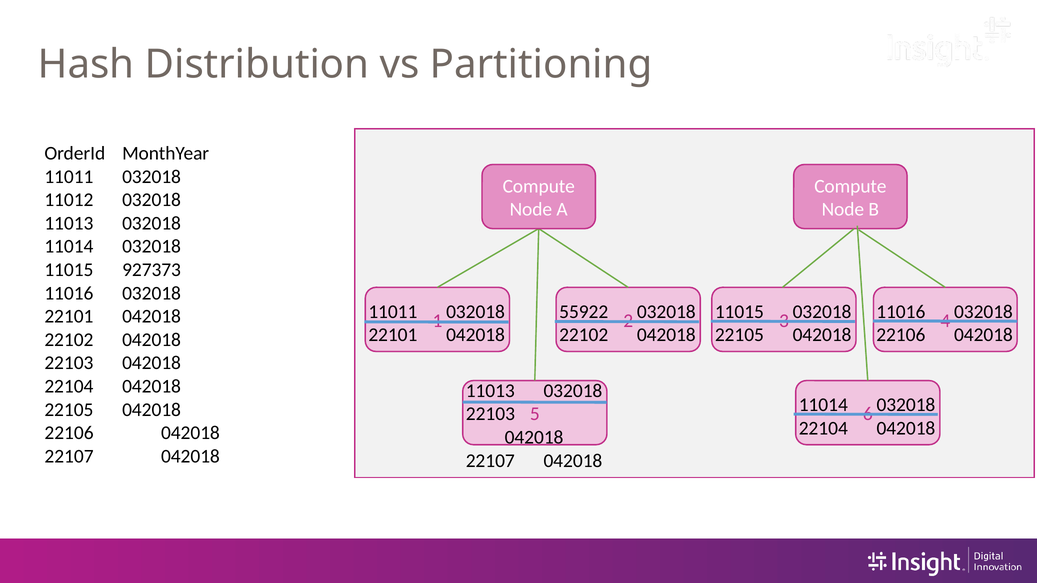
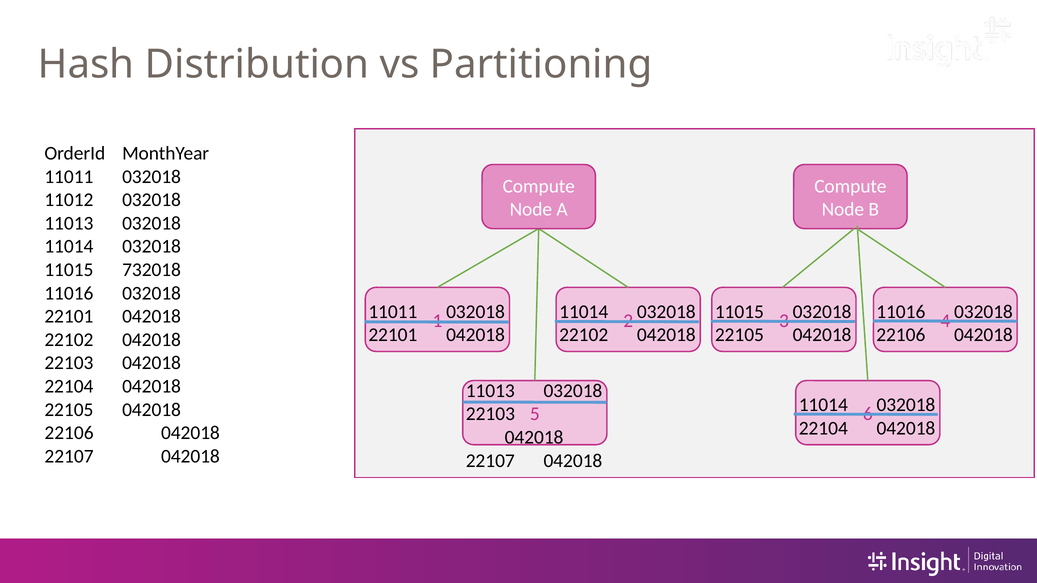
927373: 927373 -> 732018 (152, 270)
55922: 55922 -> 11014 (584, 312)
